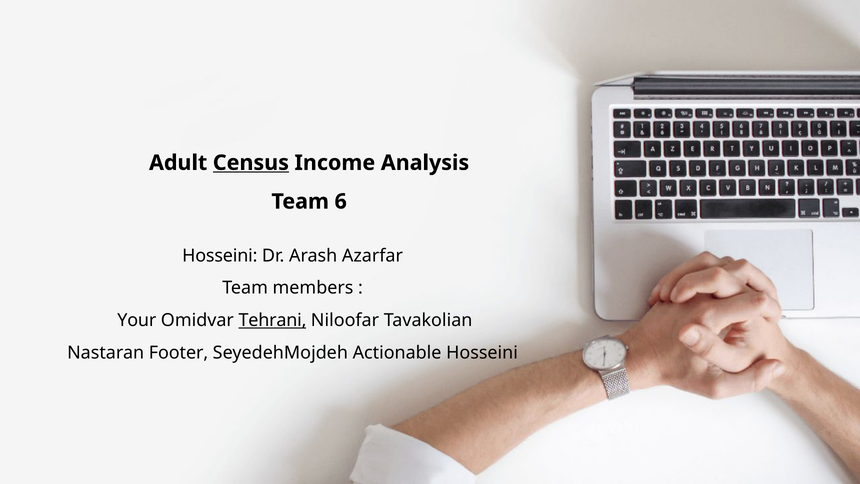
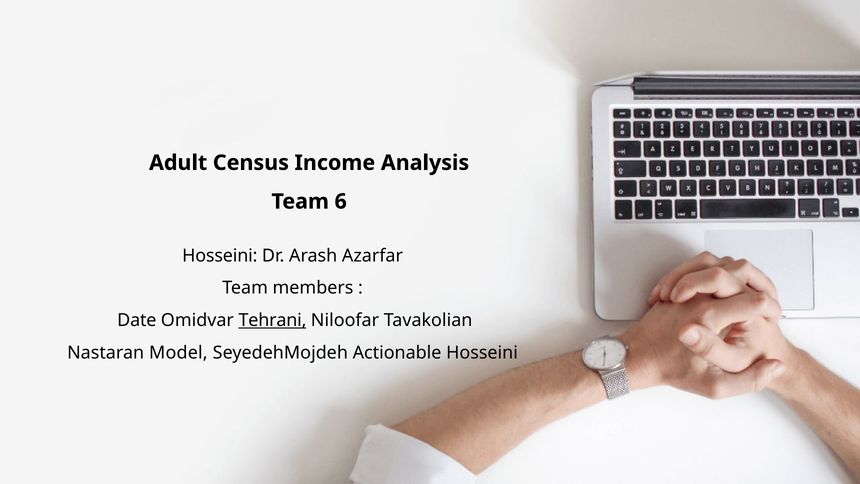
Census underline: present -> none (251, 163)
Your: Your -> Date (137, 320)
Footer: Footer -> Model (178, 352)
